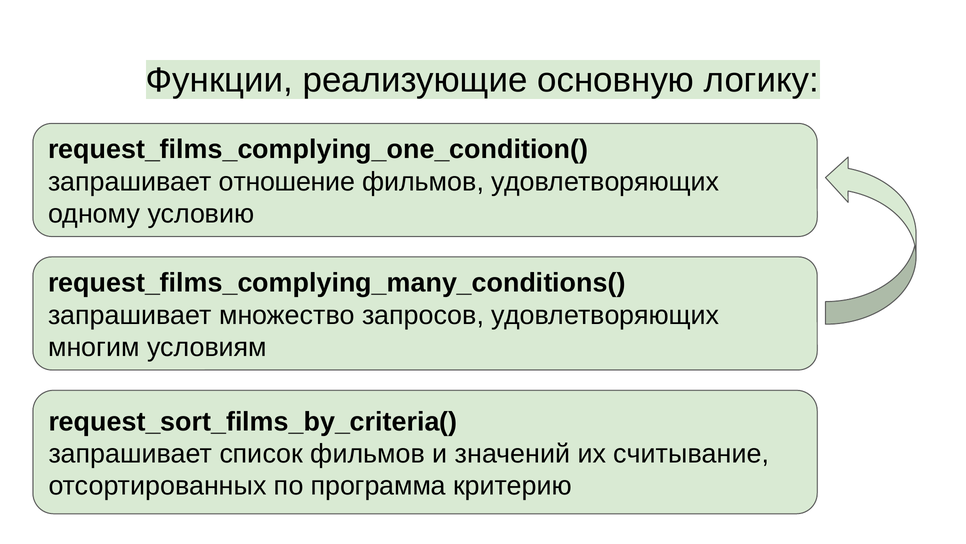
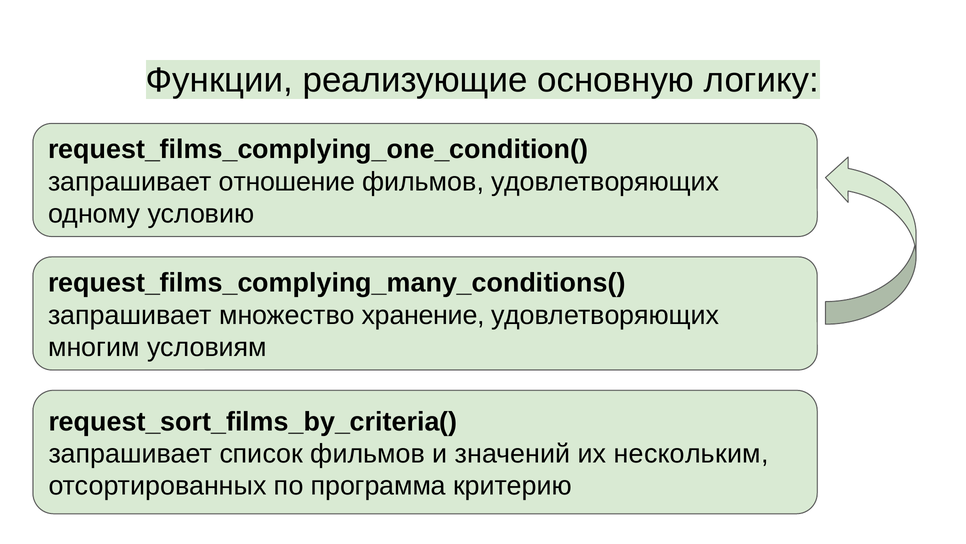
запросов: запросов -> хранение (423, 315)
считывание: считывание -> нескольким (691, 453)
